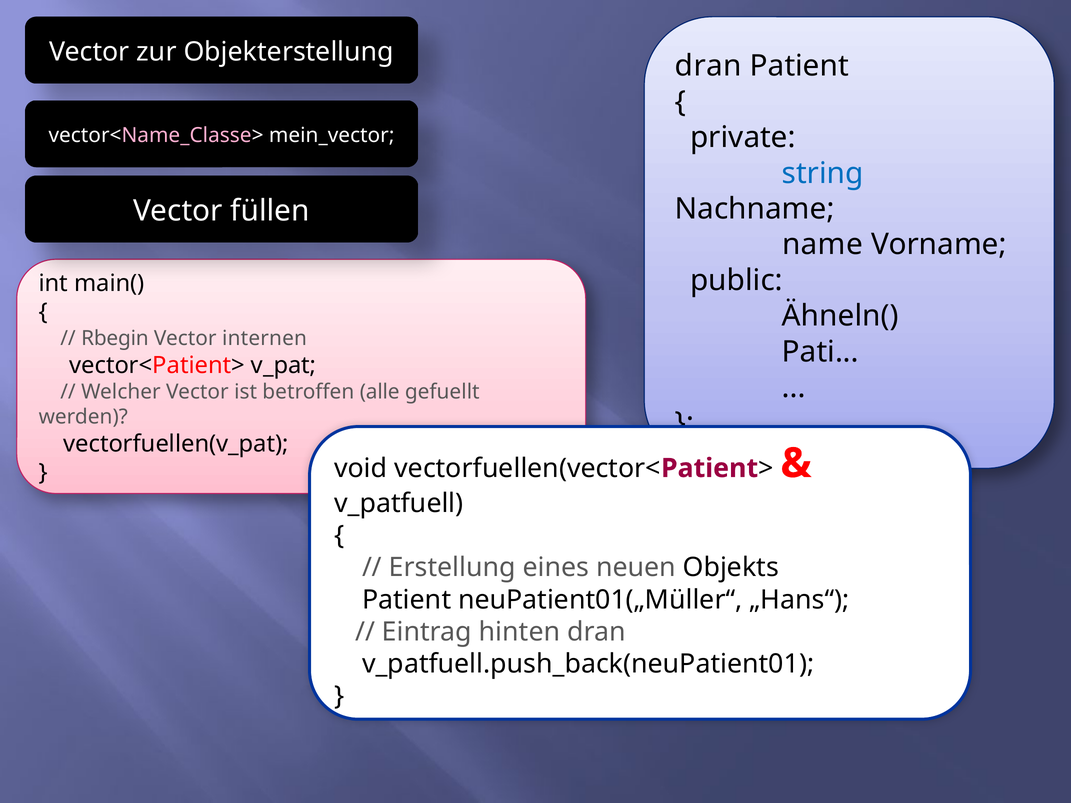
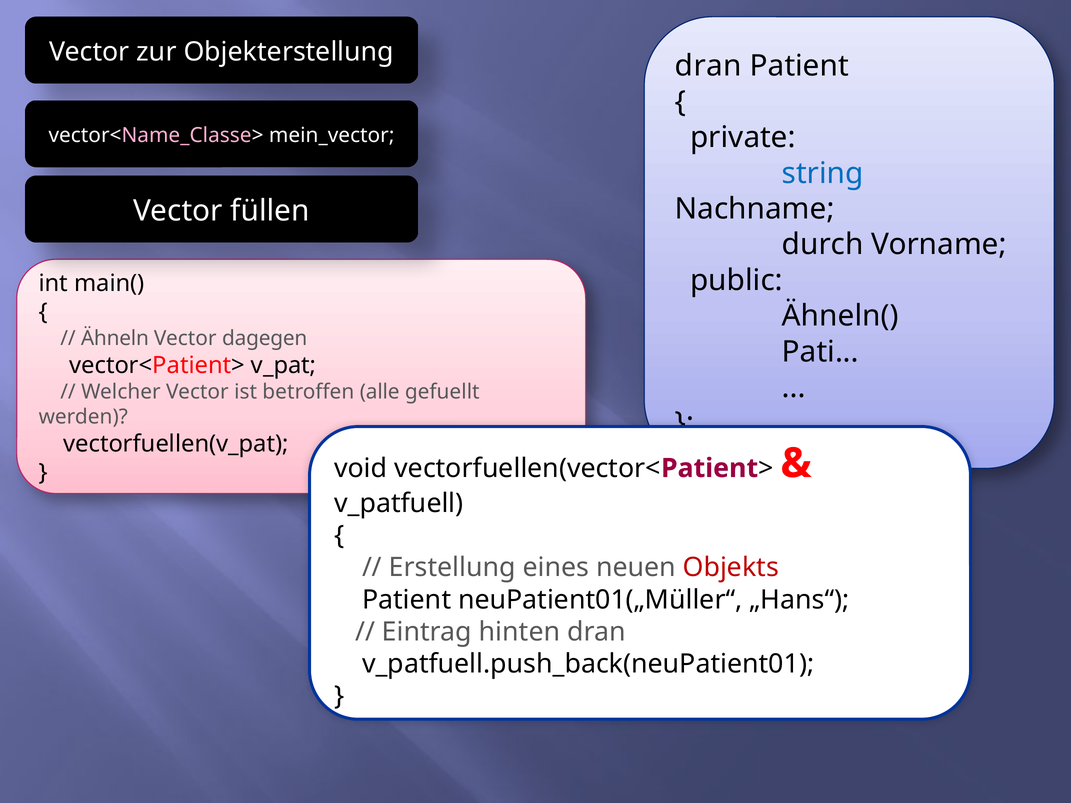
name: name -> durch (823, 245)
Rbegin: Rbegin -> Ähneln (115, 339)
internen: internen -> dagegen (265, 339)
Objekts colour: black -> red (731, 568)
